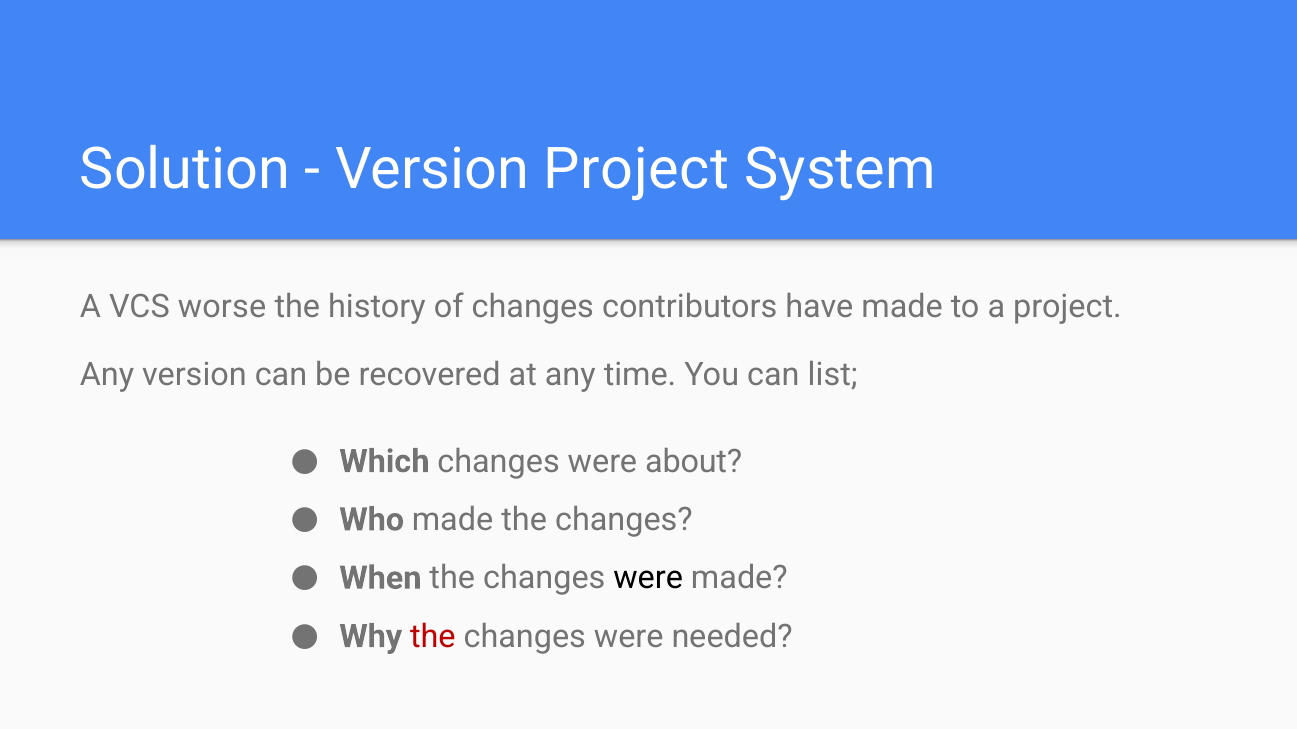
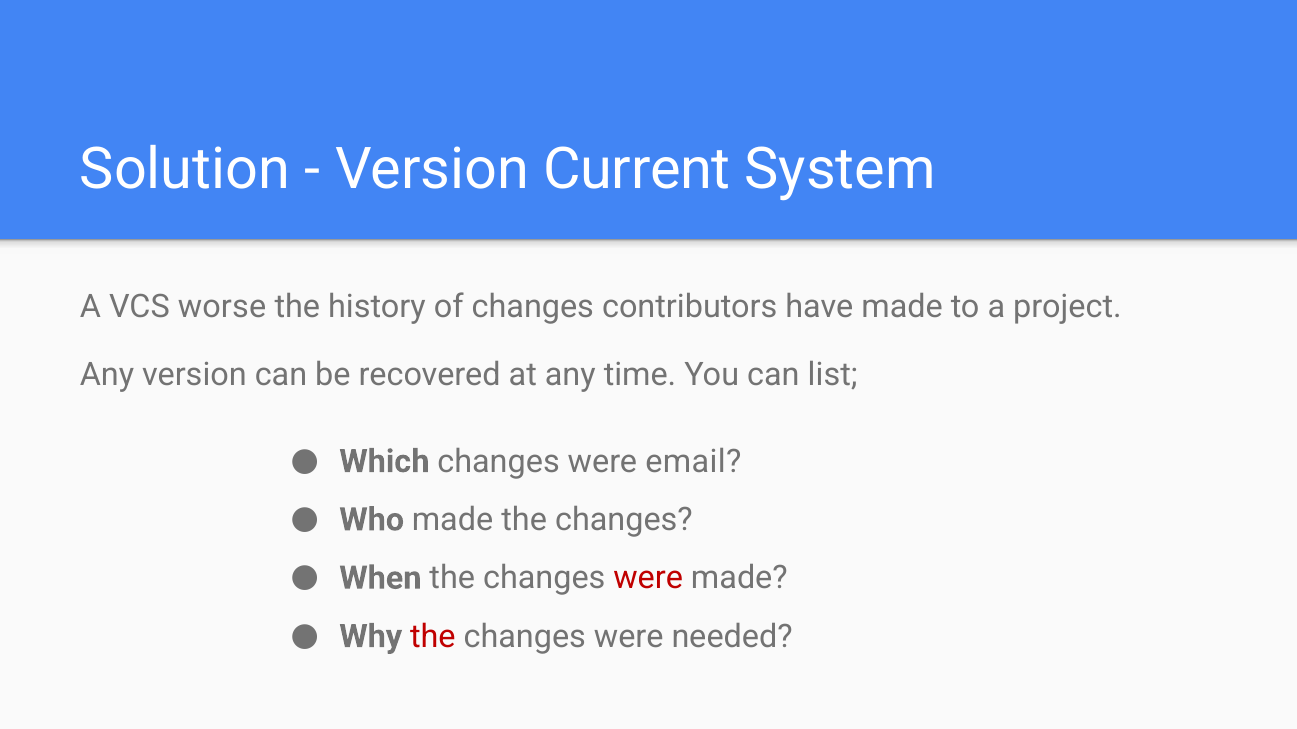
Version Project: Project -> Current (637, 170)
about: about -> email (693, 462)
were colour: black -> red (648, 579)
